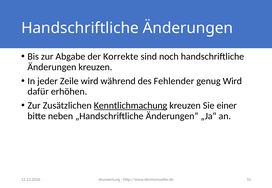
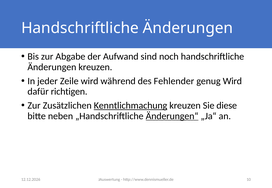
Korrekte: Korrekte -> Aufwand (121, 57)
erhöhen: erhöhen -> richtigen (69, 92)
einer: einer -> diese (227, 106)
Änderungen“ underline: none -> present (172, 116)
